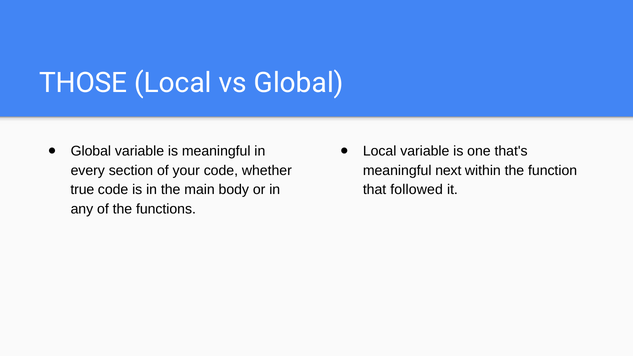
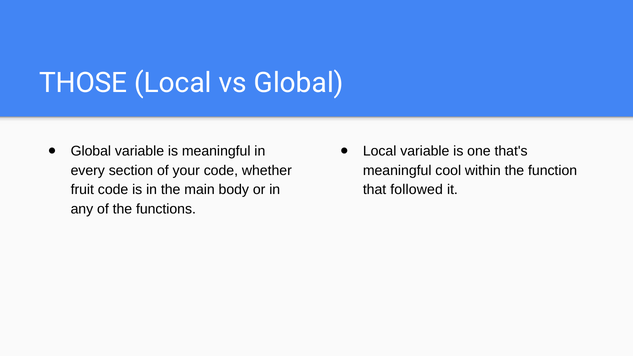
next: next -> cool (448, 171)
true: true -> fruit (82, 190)
